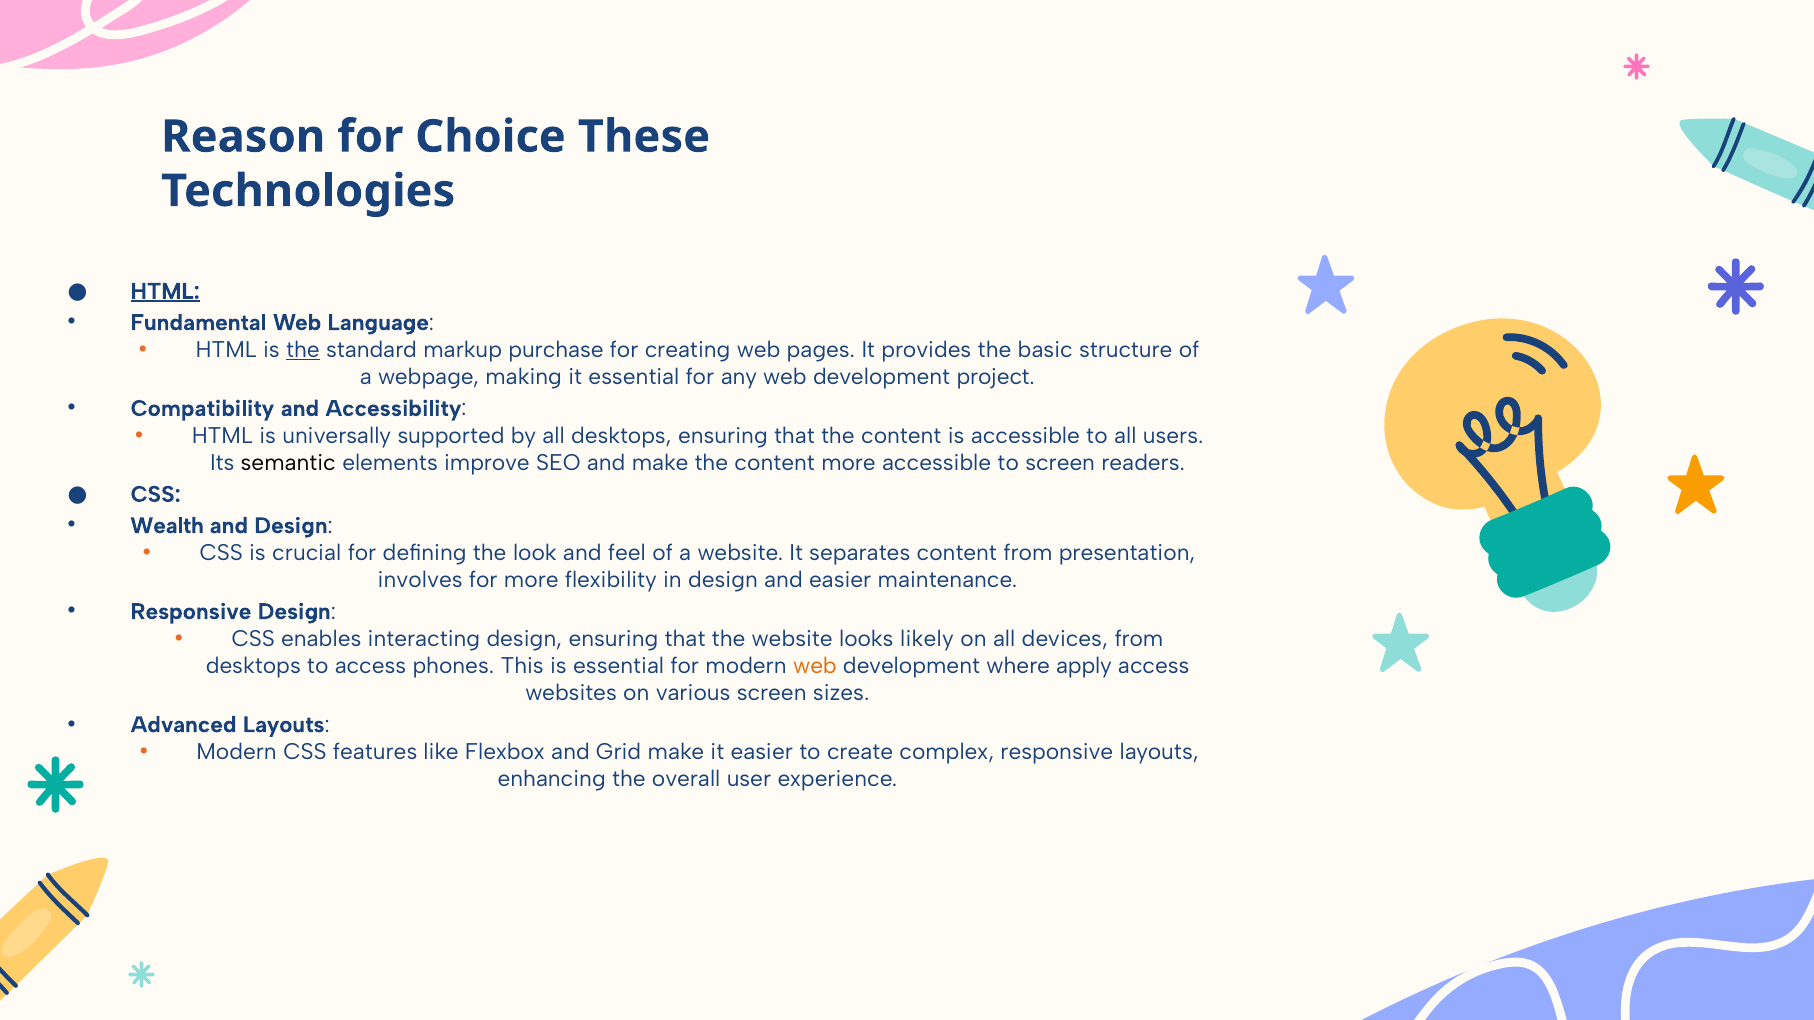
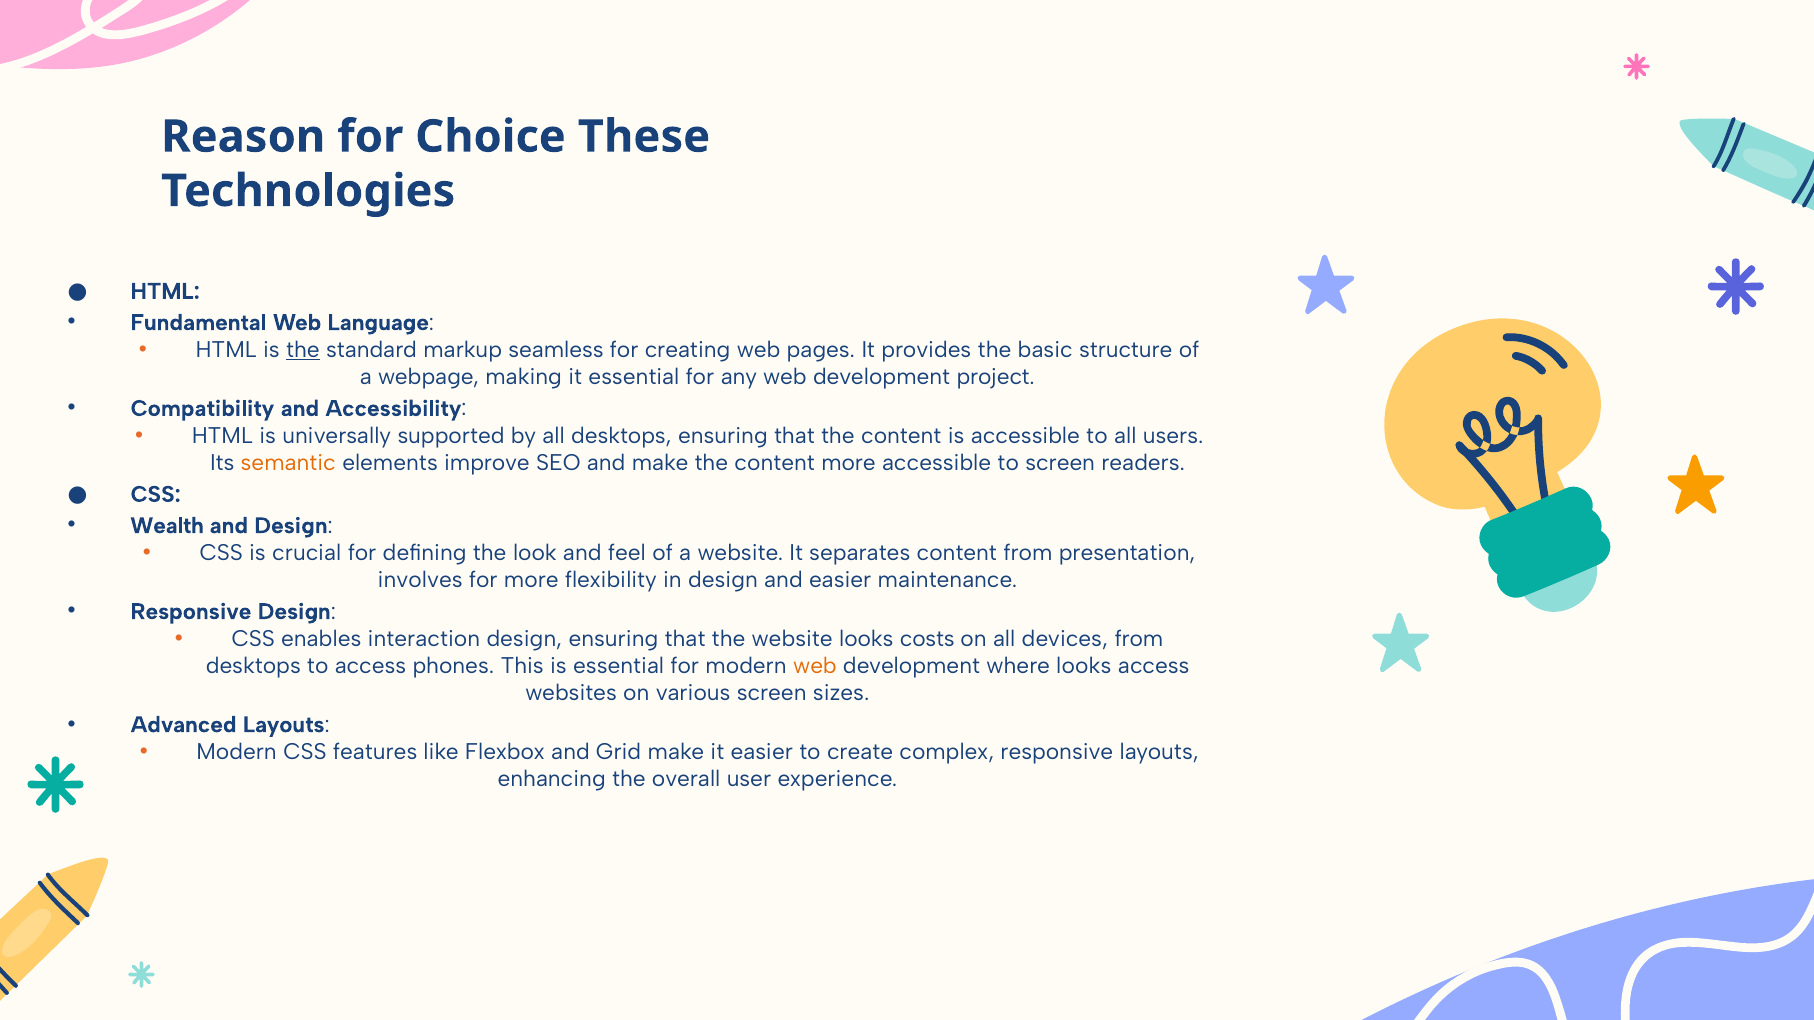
HTML underline: present -> none (165, 291)
purchase: purchase -> seamless (556, 350)
semantic colour: black -> orange (288, 463)
interacting: interacting -> interaction (424, 639)
likely: likely -> costs (927, 639)
where apply: apply -> looks (1084, 666)
